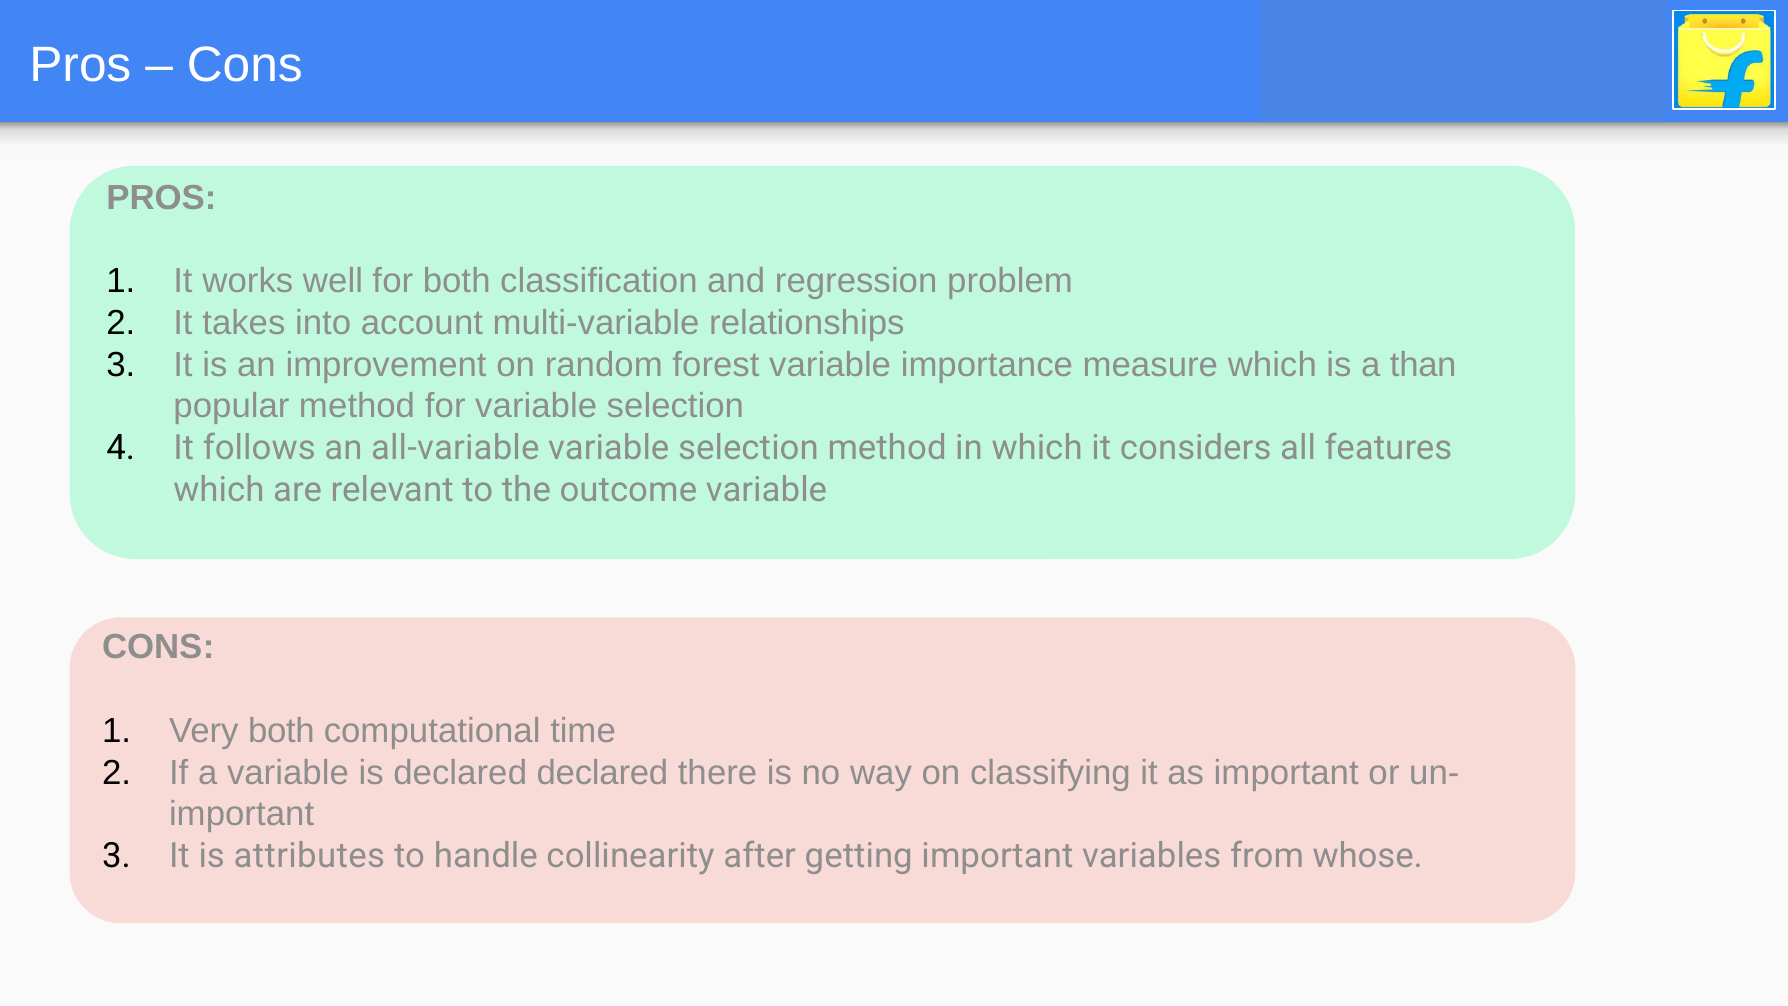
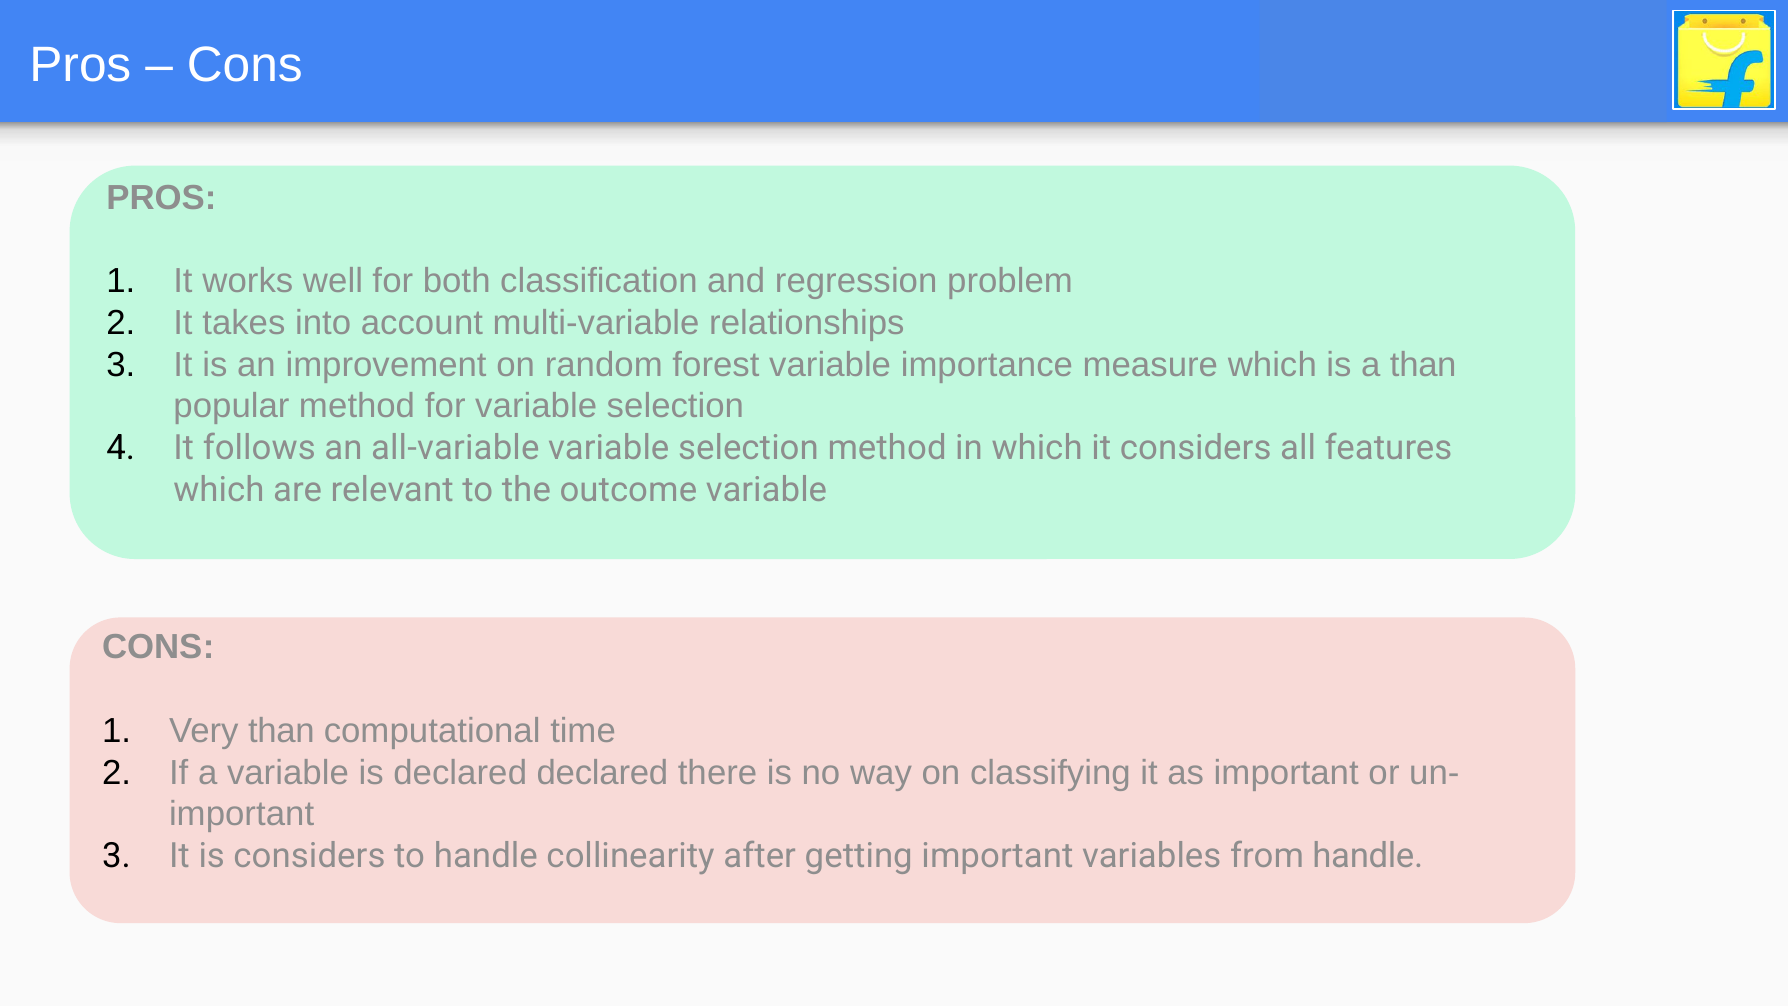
Very both: both -> than (281, 731)
is attributes: attributes -> considers (309, 856)
from whose: whose -> handle (1368, 856)
